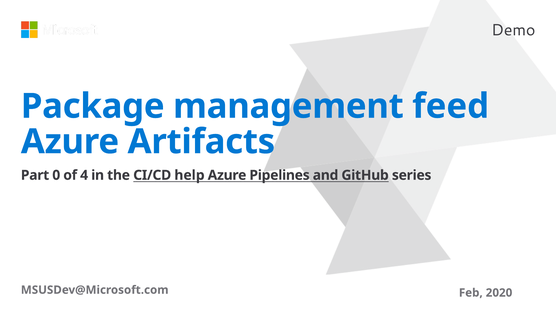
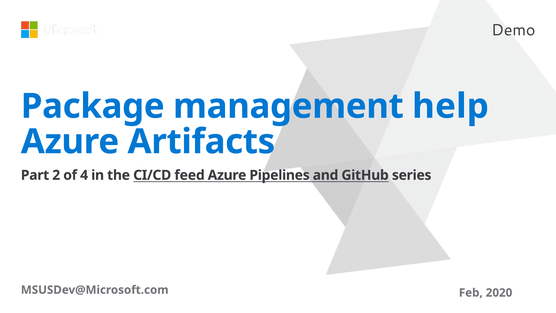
feed: feed -> help (451, 106)
0: 0 -> 2 (56, 175)
help: help -> feed (190, 175)
